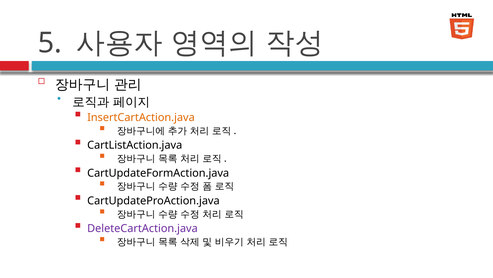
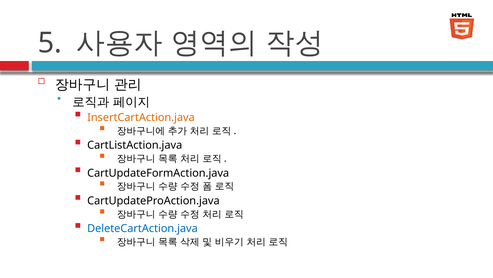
DeleteCartAction.java colour: purple -> blue (142, 228)
